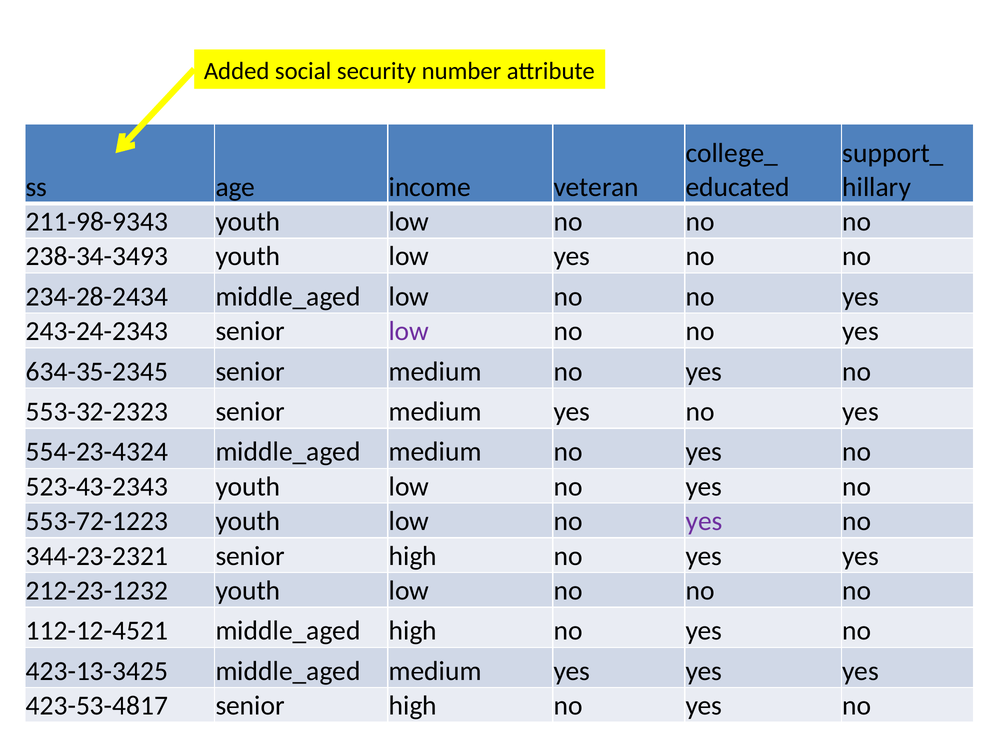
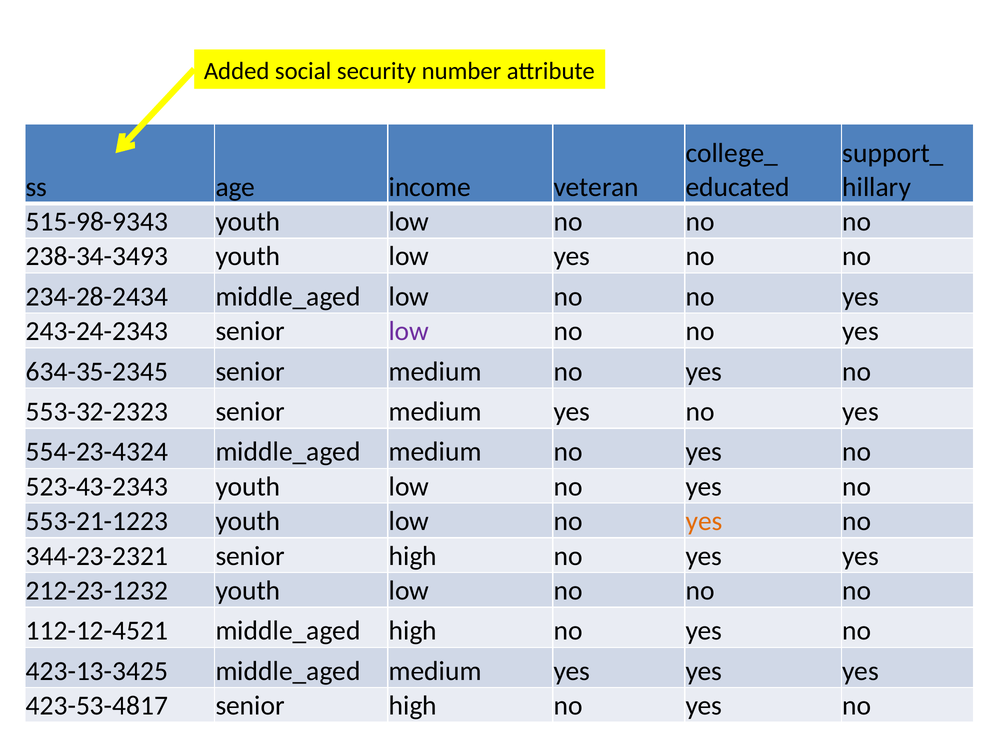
211-98-9343: 211-98-9343 -> 515-98-9343 (97, 222)
553-72-1223: 553-72-1223 -> 553-21-1223 (97, 522)
yes colour: purple -> orange (704, 522)
